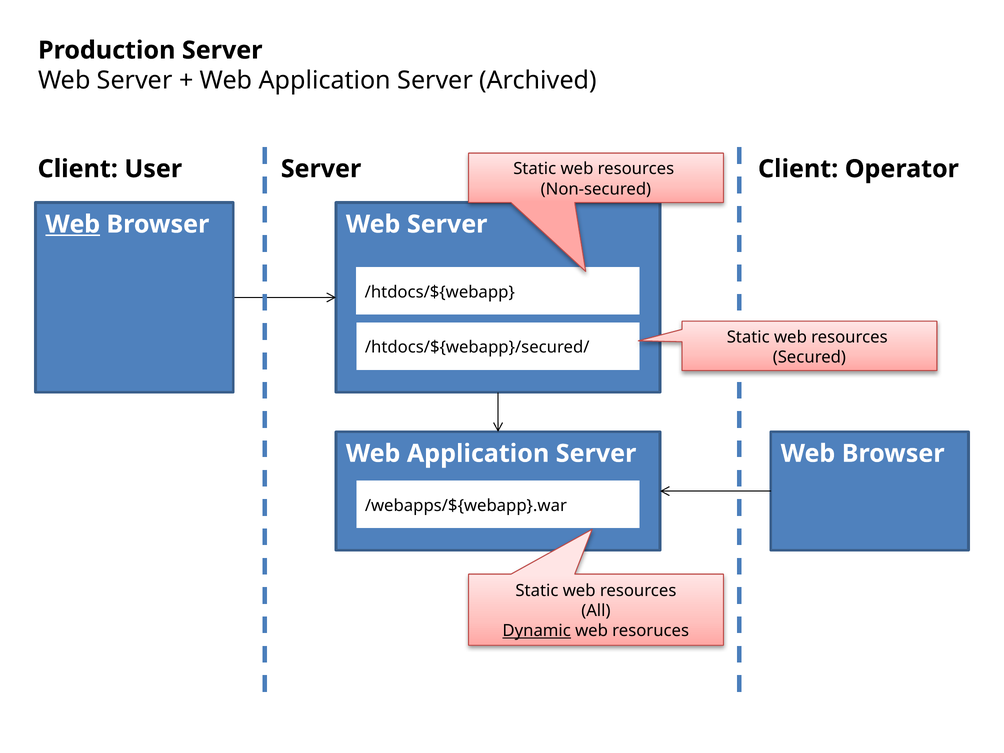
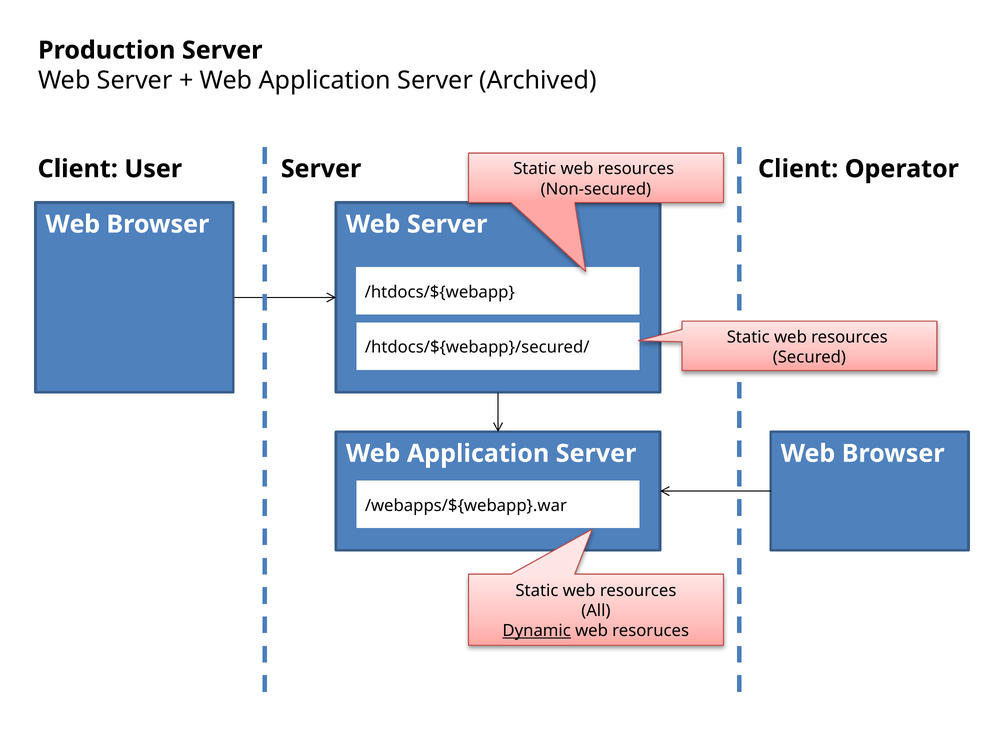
Web underline: present -> none (73, 224)
